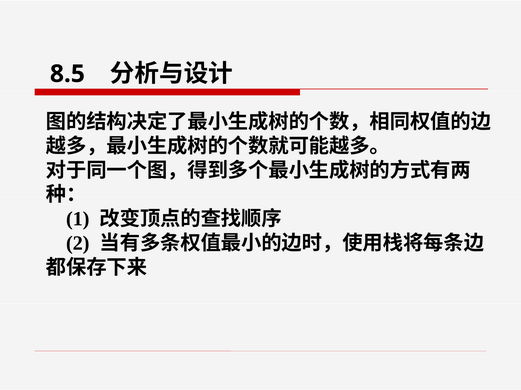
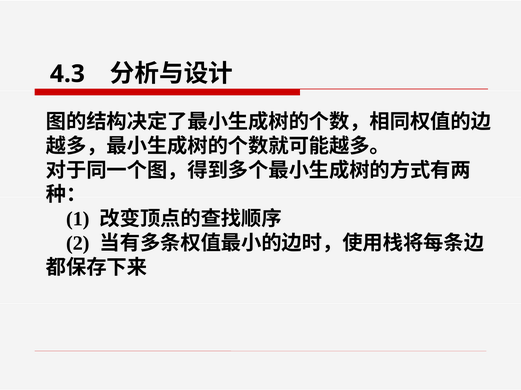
8.5: 8.5 -> 4.3 (67, 74)
